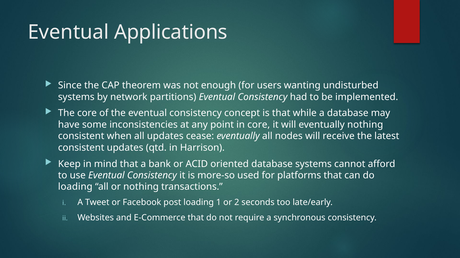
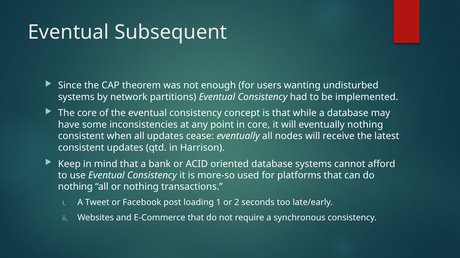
Applications: Applications -> Subsequent (171, 32)
loading: loading -> nothing (75, 187)
